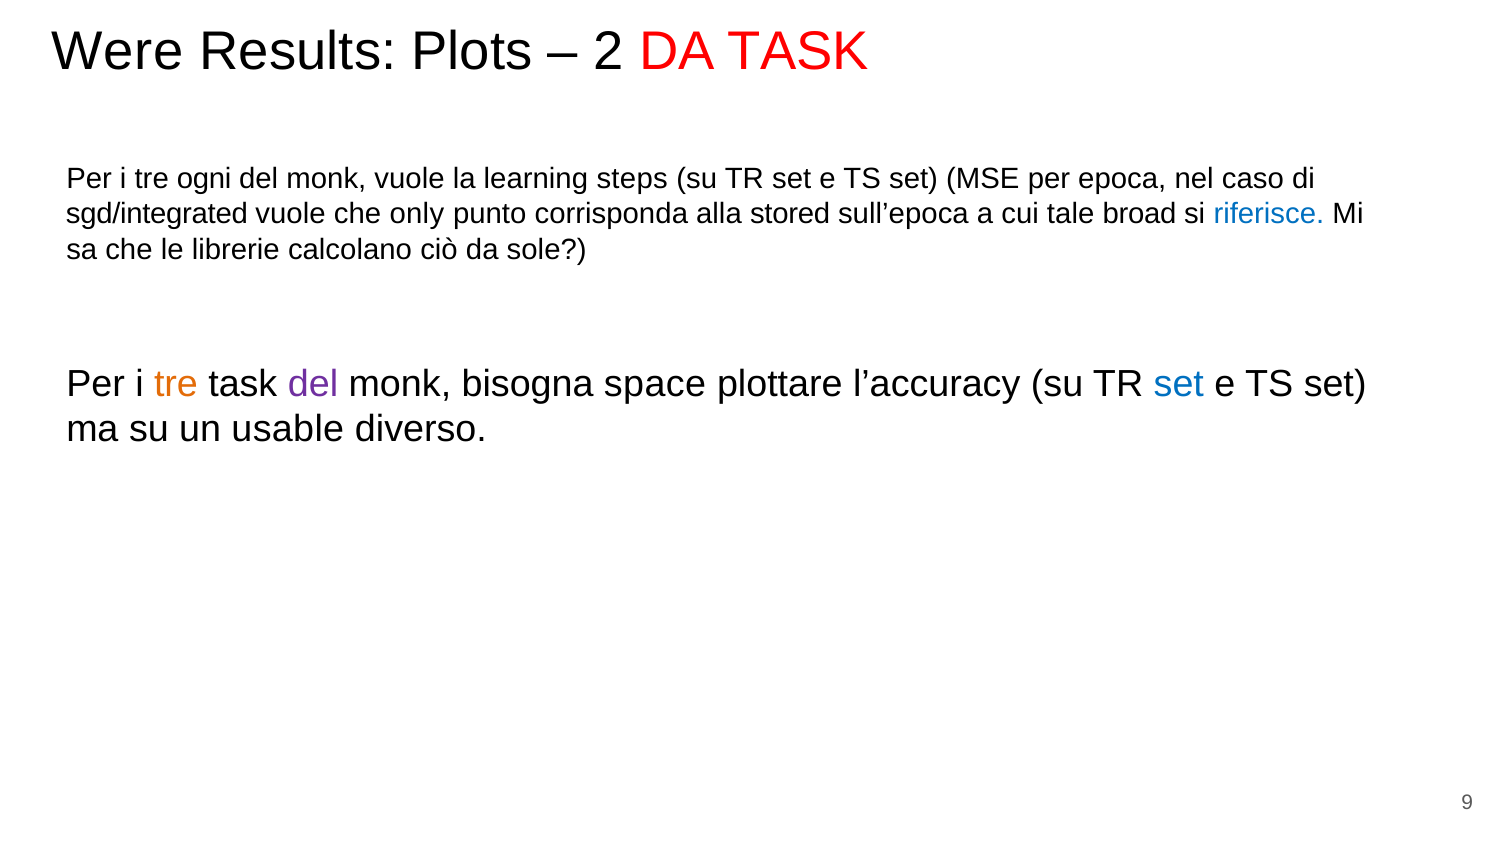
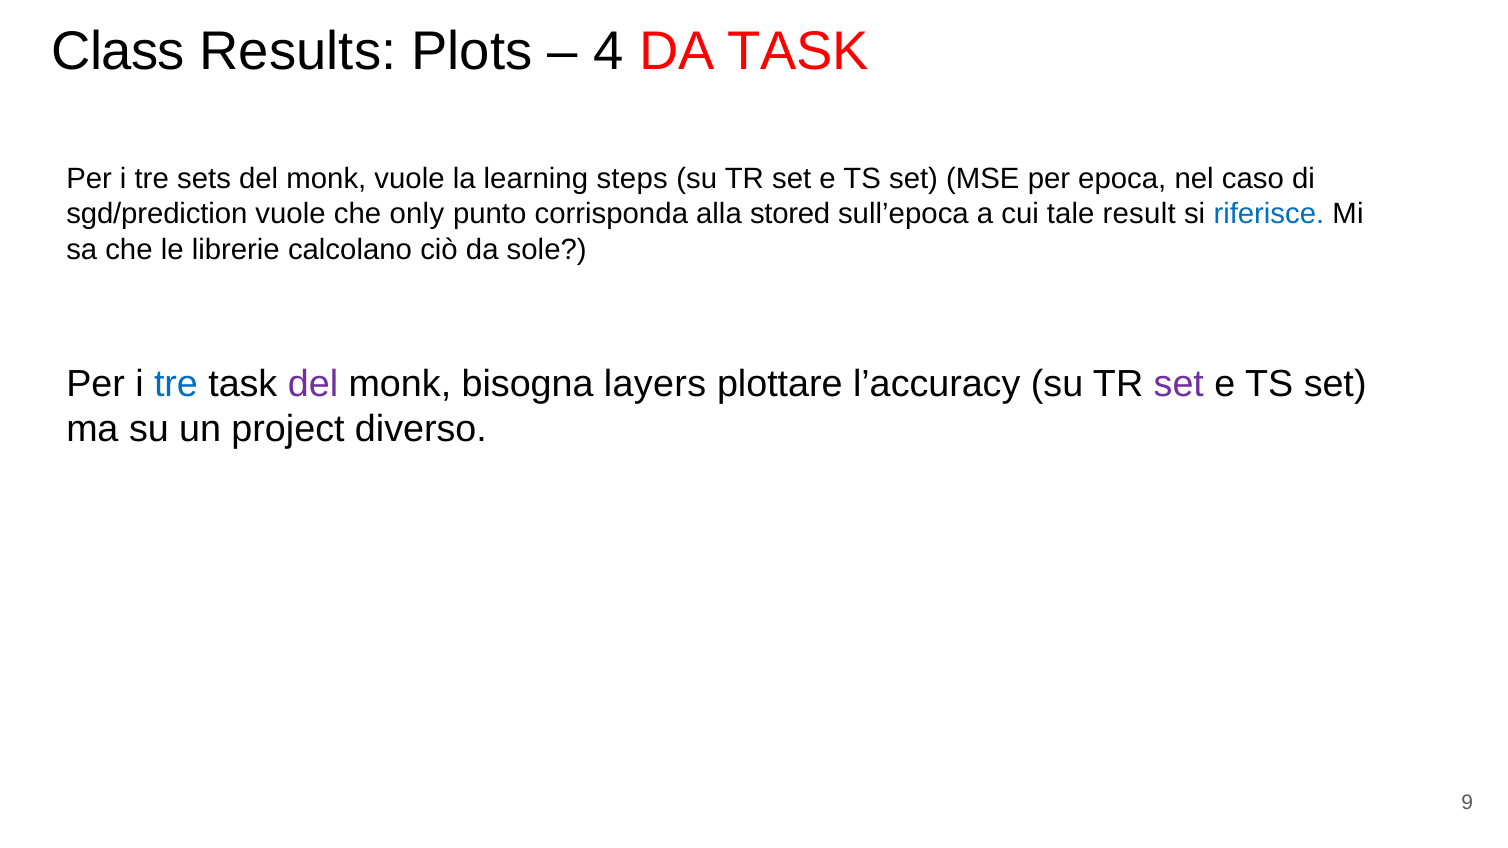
Were: Were -> Class (118, 52)
2: 2 -> 4 (608, 52)
ogni: ogni -> sets (204, 179)
sgd/integrated: sgd/integrated -> sgd/prediction (157, 214)
broad: broad -> result (1139, 214)
tre colour: orange -> blue (176, 384)
space: space -> layers (655, 384)
set colour: blue -> purple (1179, 384)
usable: usable -> project (288, 429)
